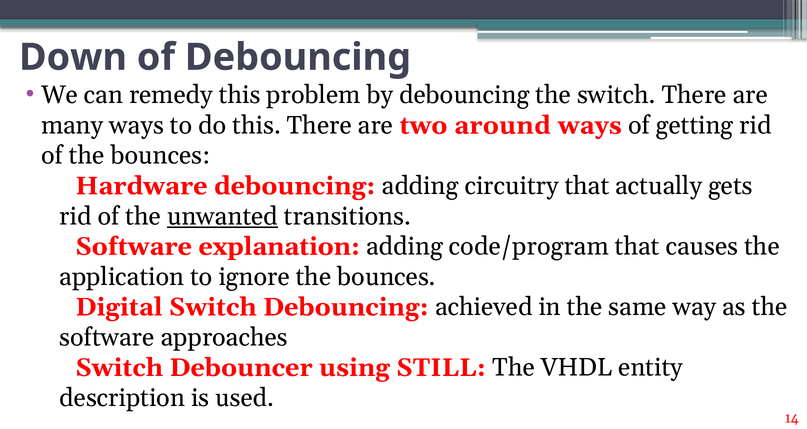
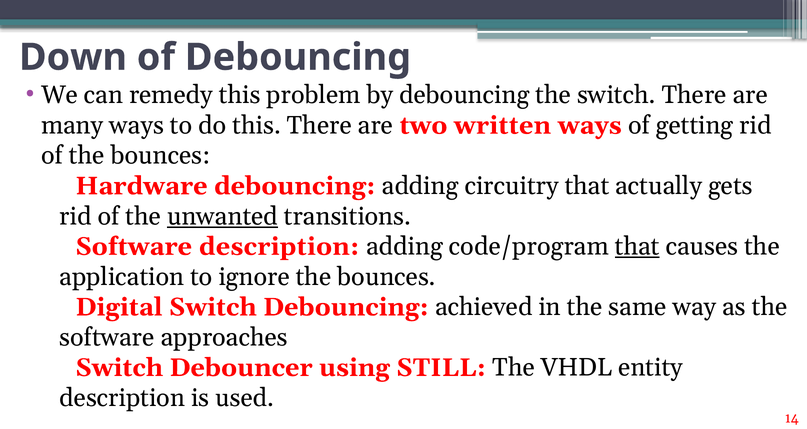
around: around -> written (502, 125)
Software explanation: explanation -> description (279, 246)
that underline: none -> present (637, 246)
